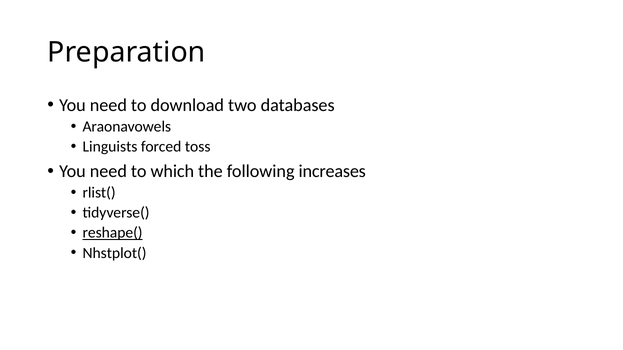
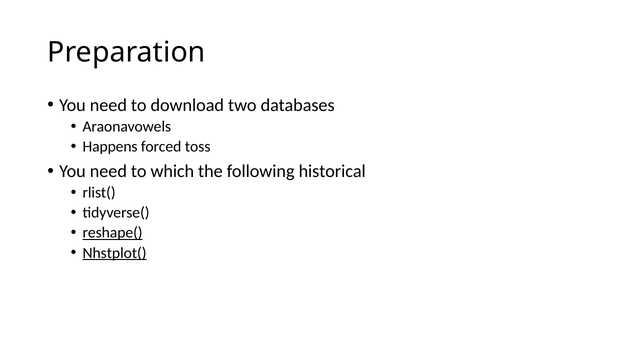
Linguists: Linguists -> Happens (110, 147)
increases: increases -> historical (332, 172)
Nhstplot( underline: none -> present (115, 253)
